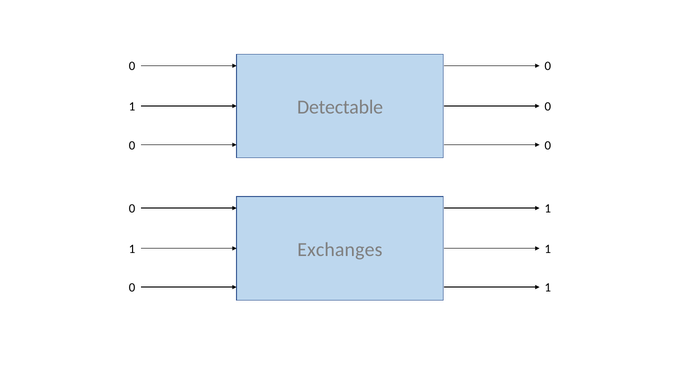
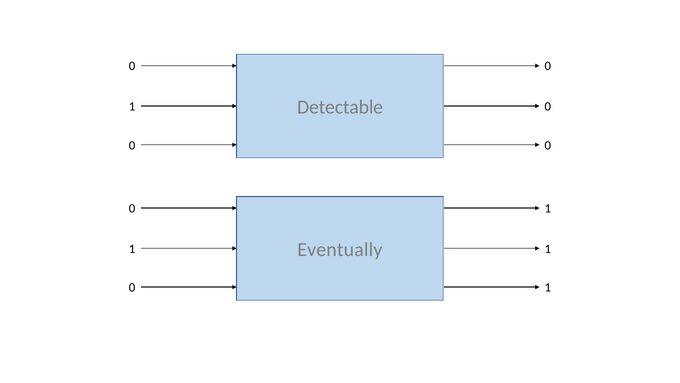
Exchanges: Exchanges -> Eventually (340, 249)
